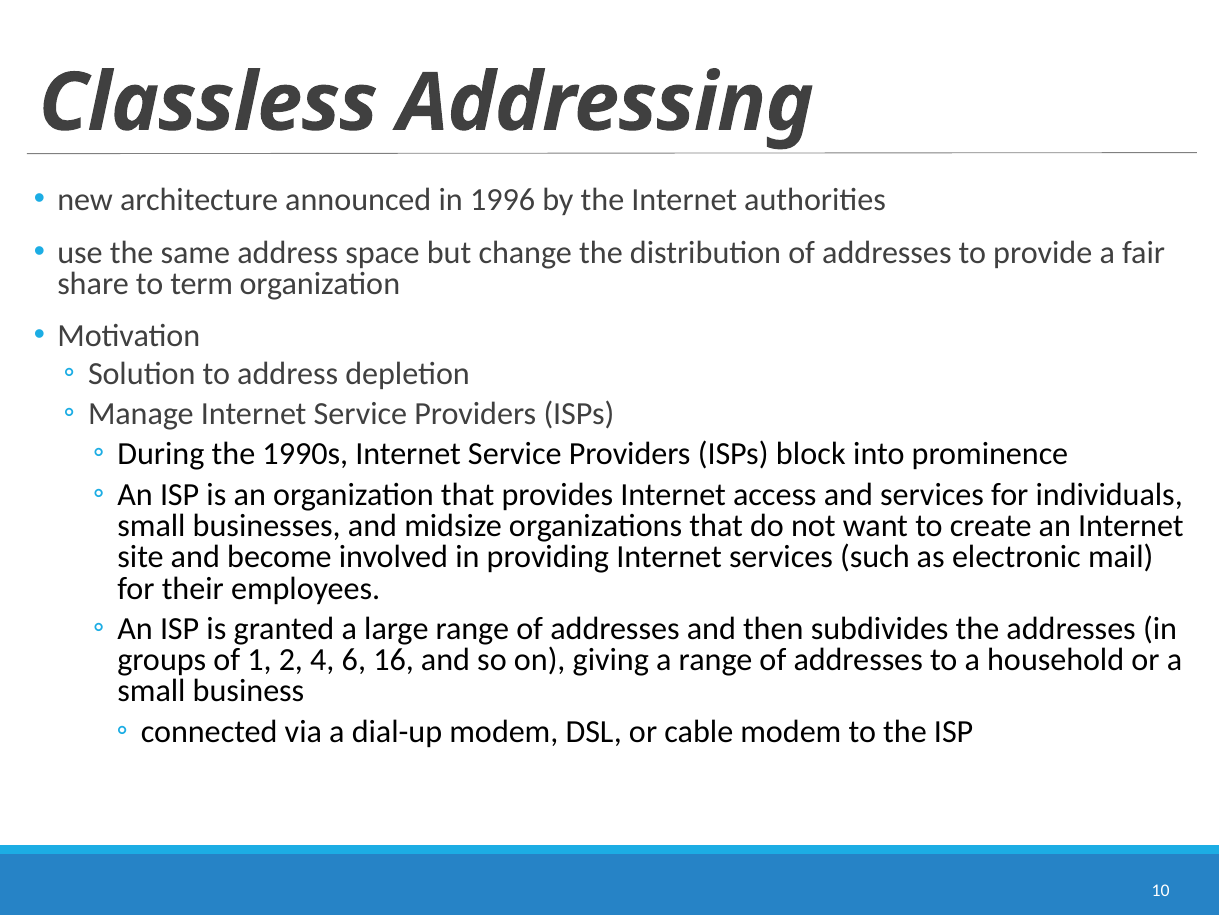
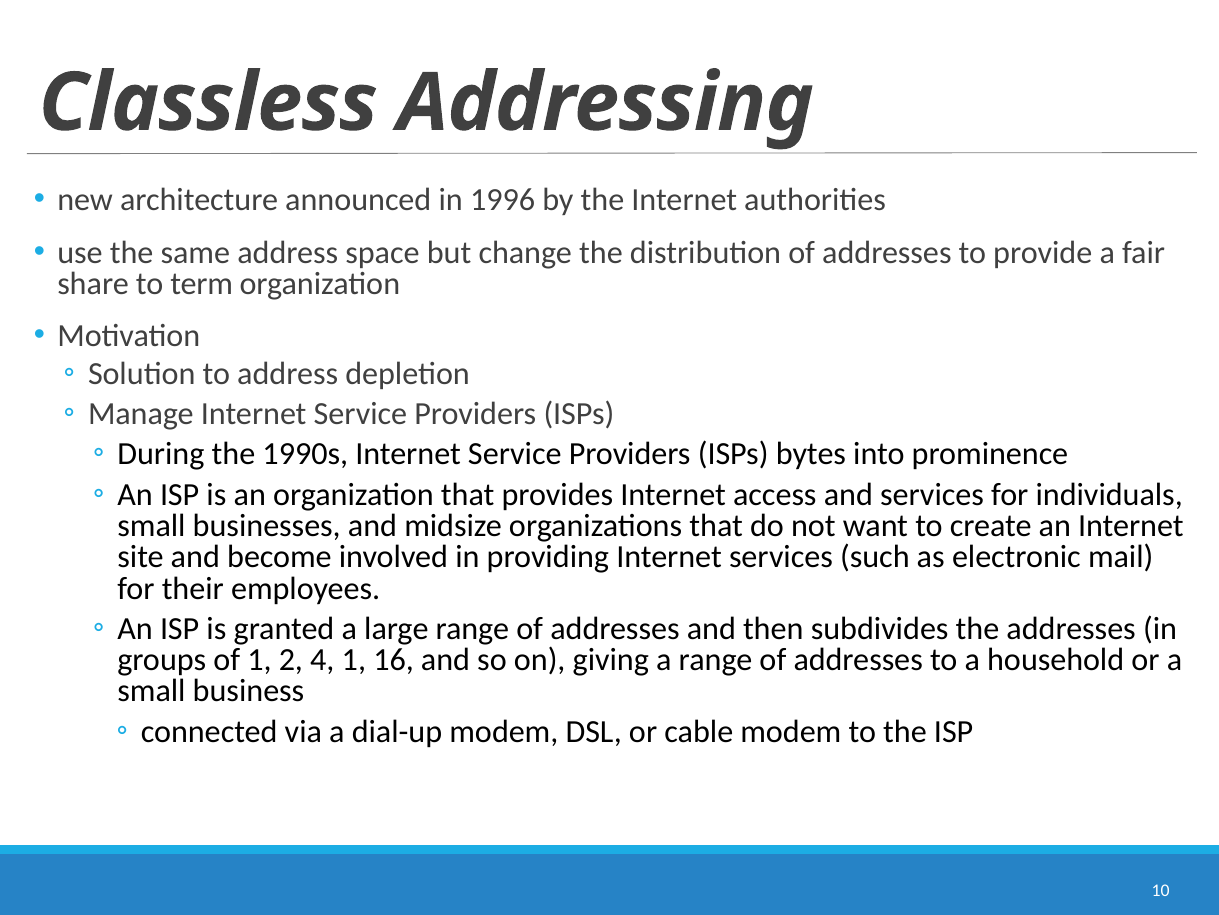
block: block -> bytes (811, 454)
4 6: 6 -> 1 (354, 660)
